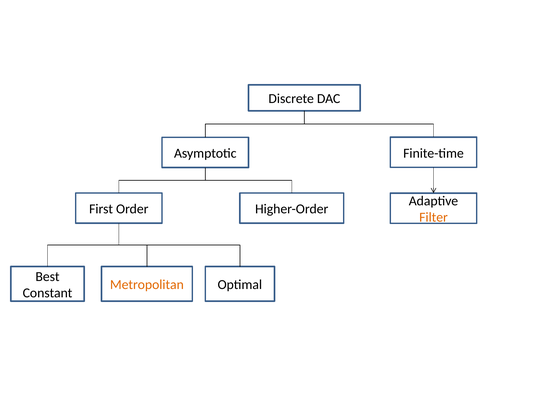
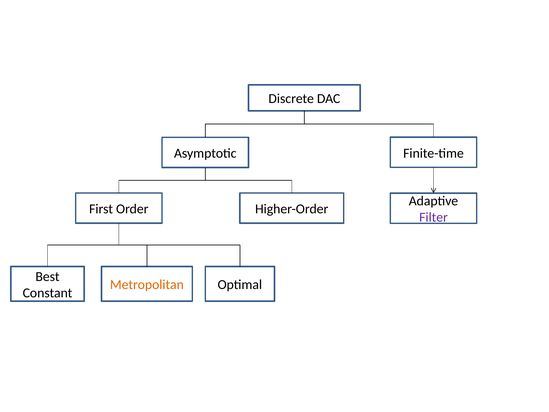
Filter colour: orange -> purple (434, 217)
